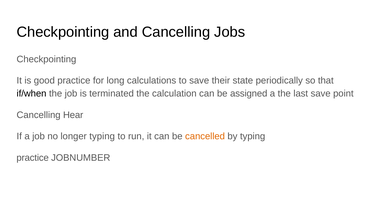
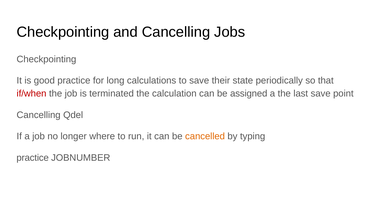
if/when colour: black -> red (32, 94)
Hear: Hear -> Qdel (73, 115)
longer typing: typing -> where (102, 136)
